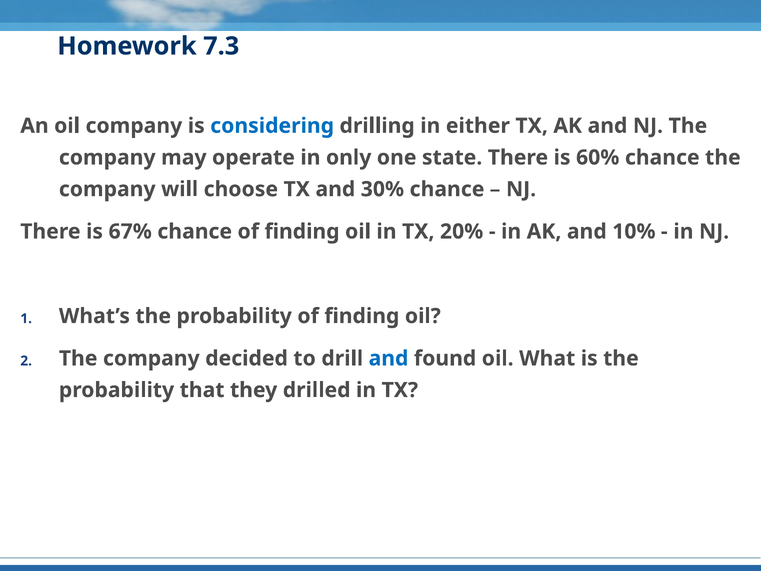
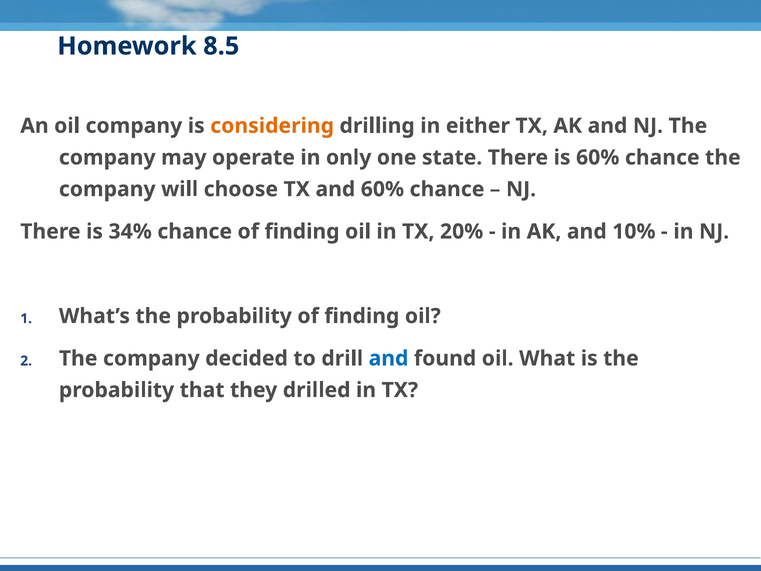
7.3: 7.3 -> 8.5 (221, 46)
considering colour: blue -> orange (272, 126)
and 30%: 30% -> 60% (382, 189)
67%: 67% -> 34% (130, 231)
